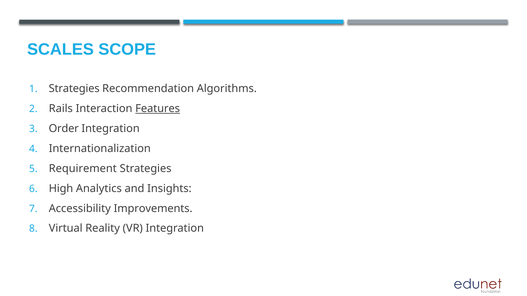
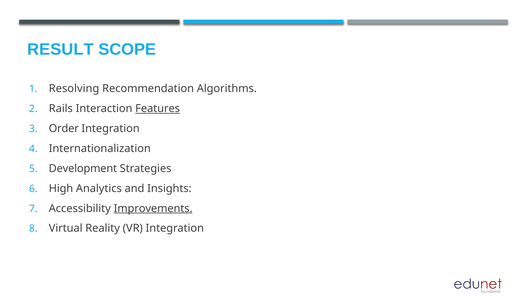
SCALES: SCALES -> RESULT (60, 49)
Strategies: Strategies -> Resolving (74, 89)
Requirement: Requirement -> Development (83, 169)
Improvements underline: none -> present (153, 209)
